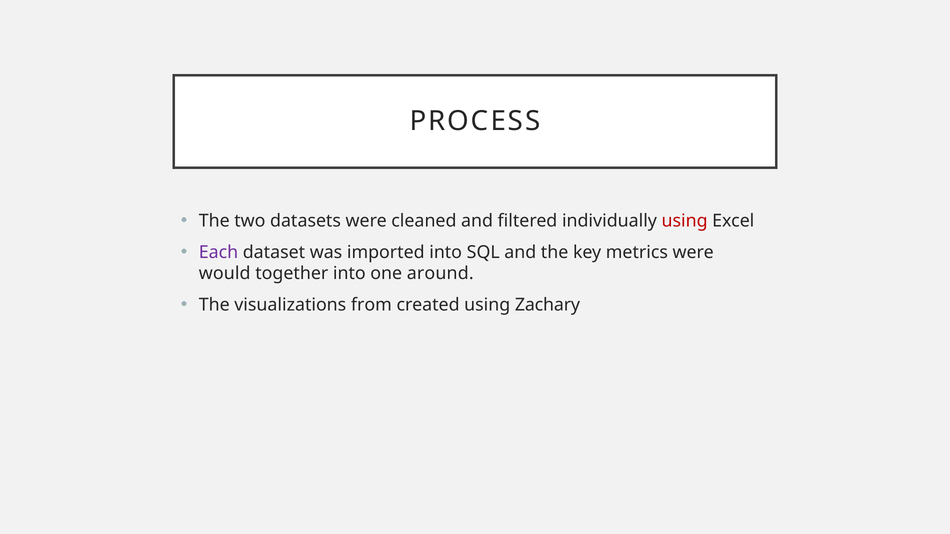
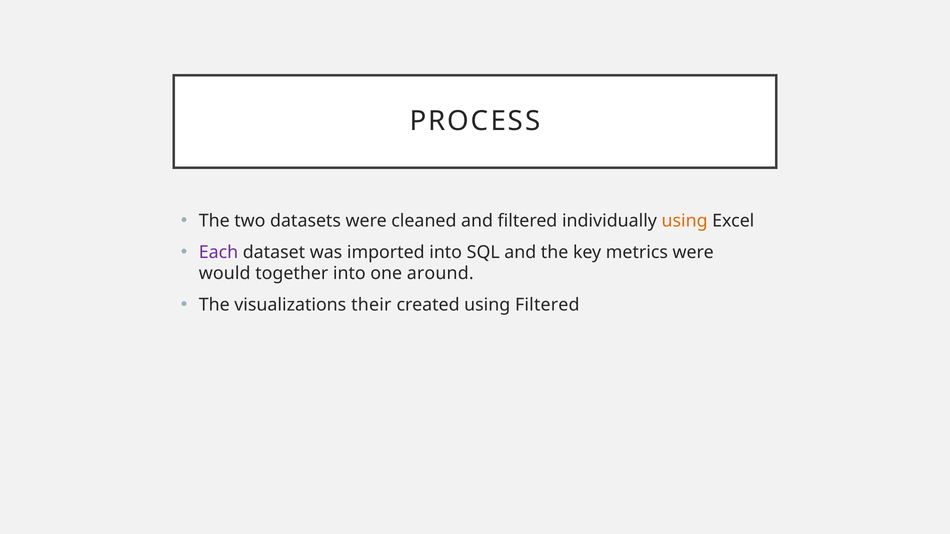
using colour: red -> orange (685, 221)
from: from -> their (371, 305)
using Zachary: Zachary -> Filtered (547, 305)
